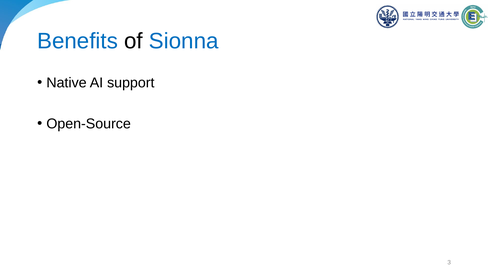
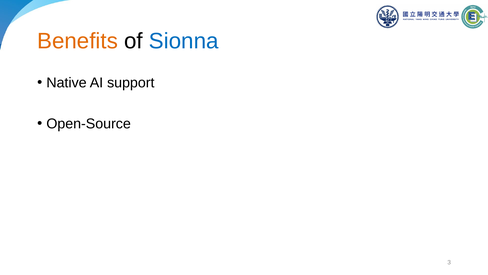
Benefits colour: blue -> orange (78, 41)
